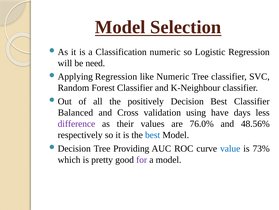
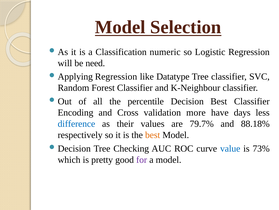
like Numeric: Numeric -> Datatype (173, 76)
positively: positively -> percentile (146, 101)
Balanced: Balanced -> Encoding (76, 112)
using: using -> more (196, 112)
difference colour: purple -> blue (76, 123)
76.0%: 76.0% -> 79.7% (202, 123)
48.56%: 48.56% -> 88.18% (255, 123)
best colour: blue -> orange (153, 135)
Providing: Providing -> Checking (131, 148)
